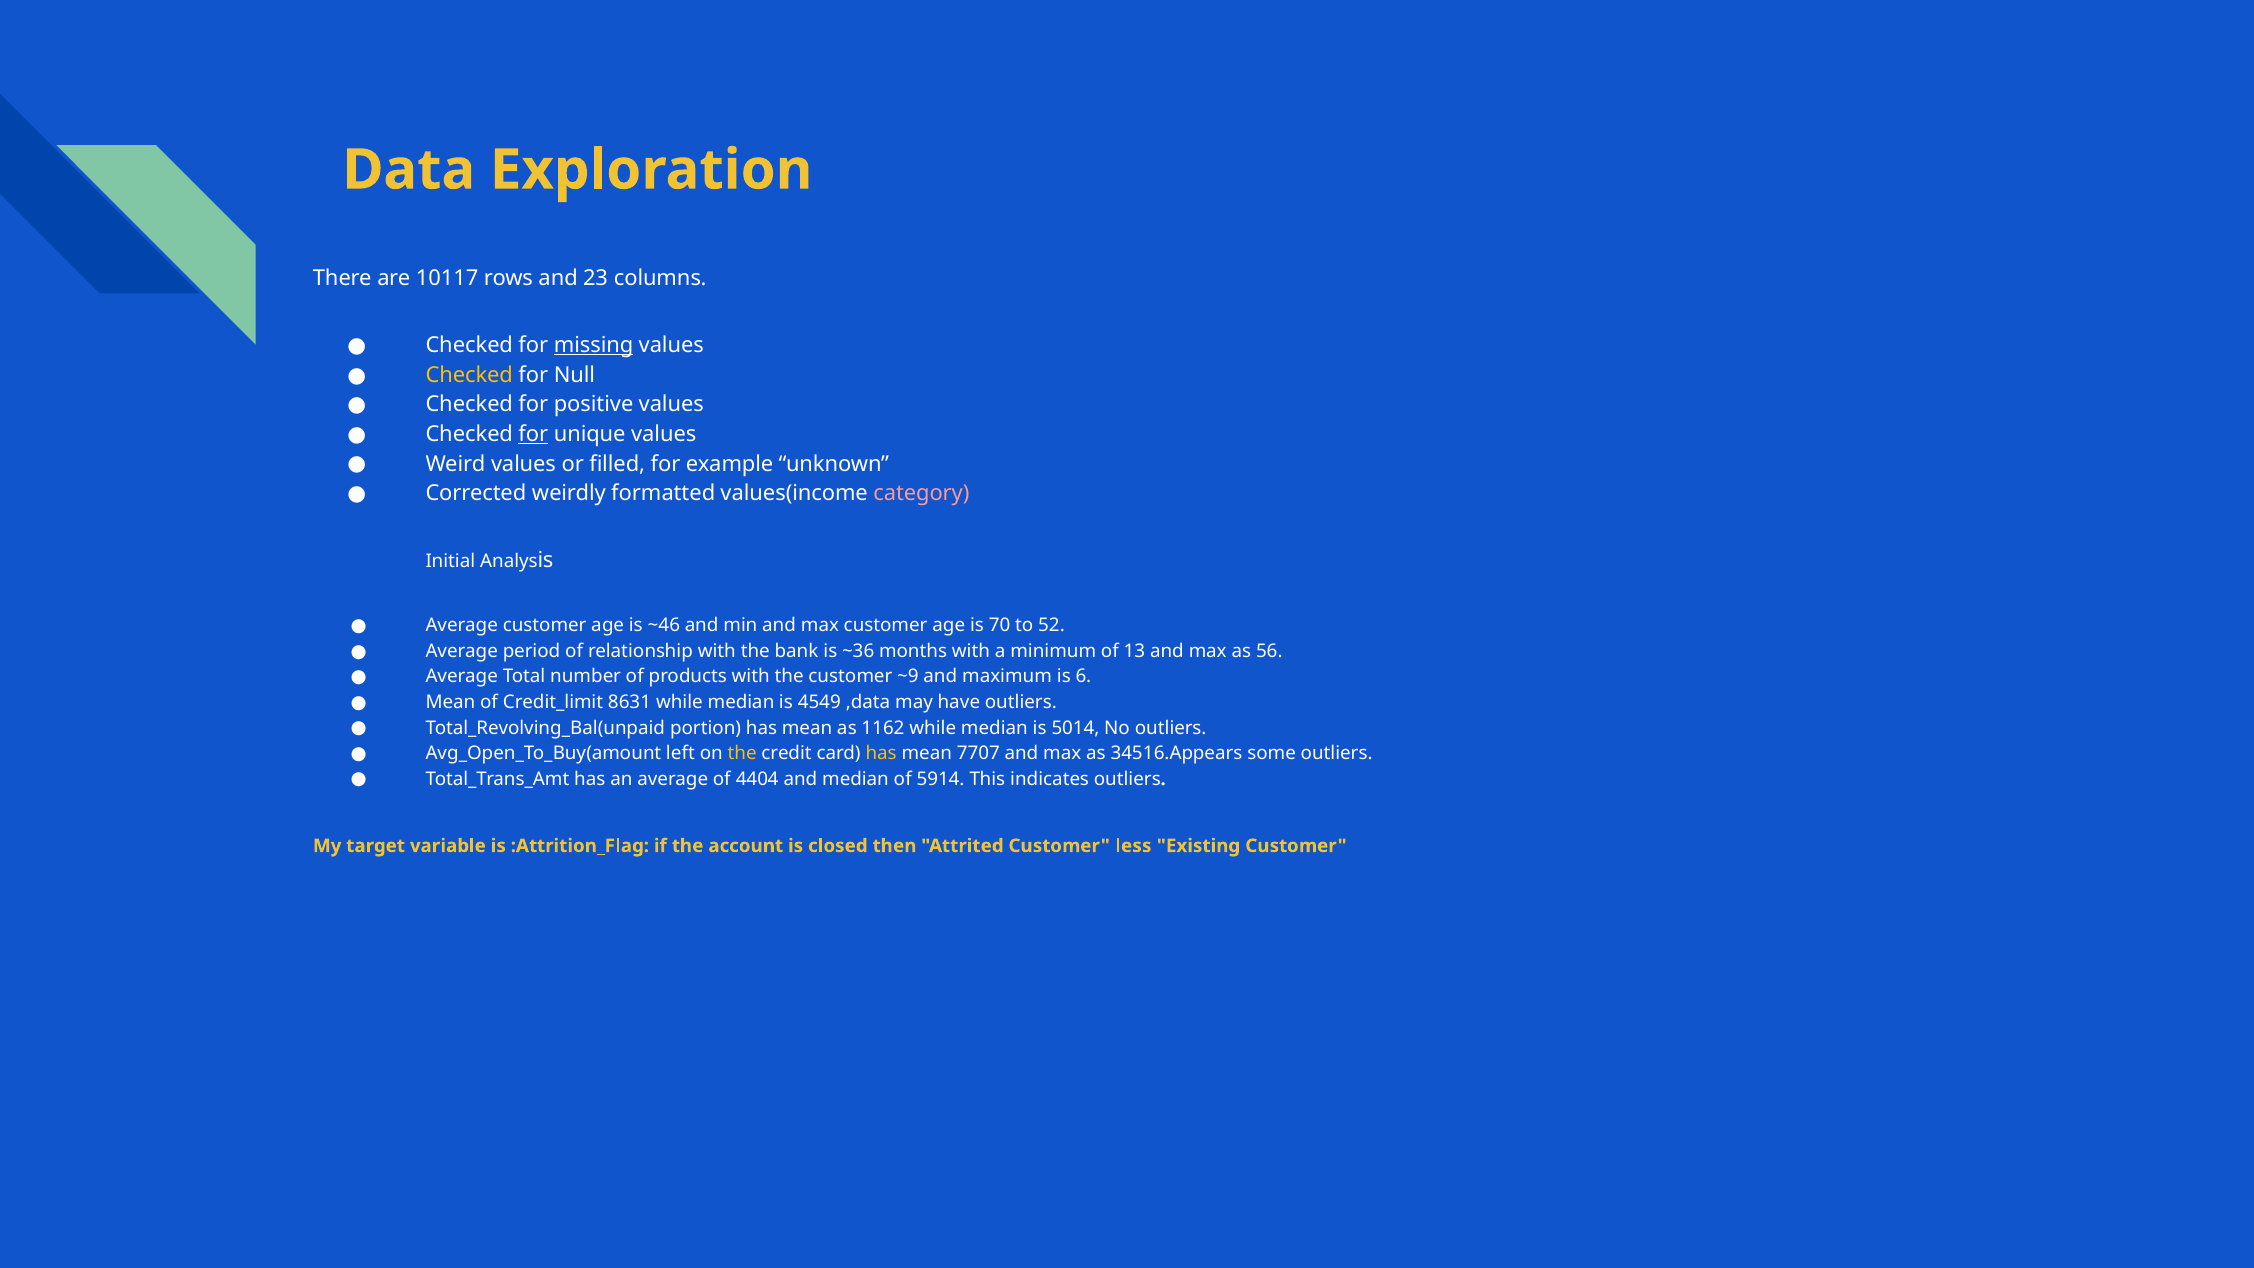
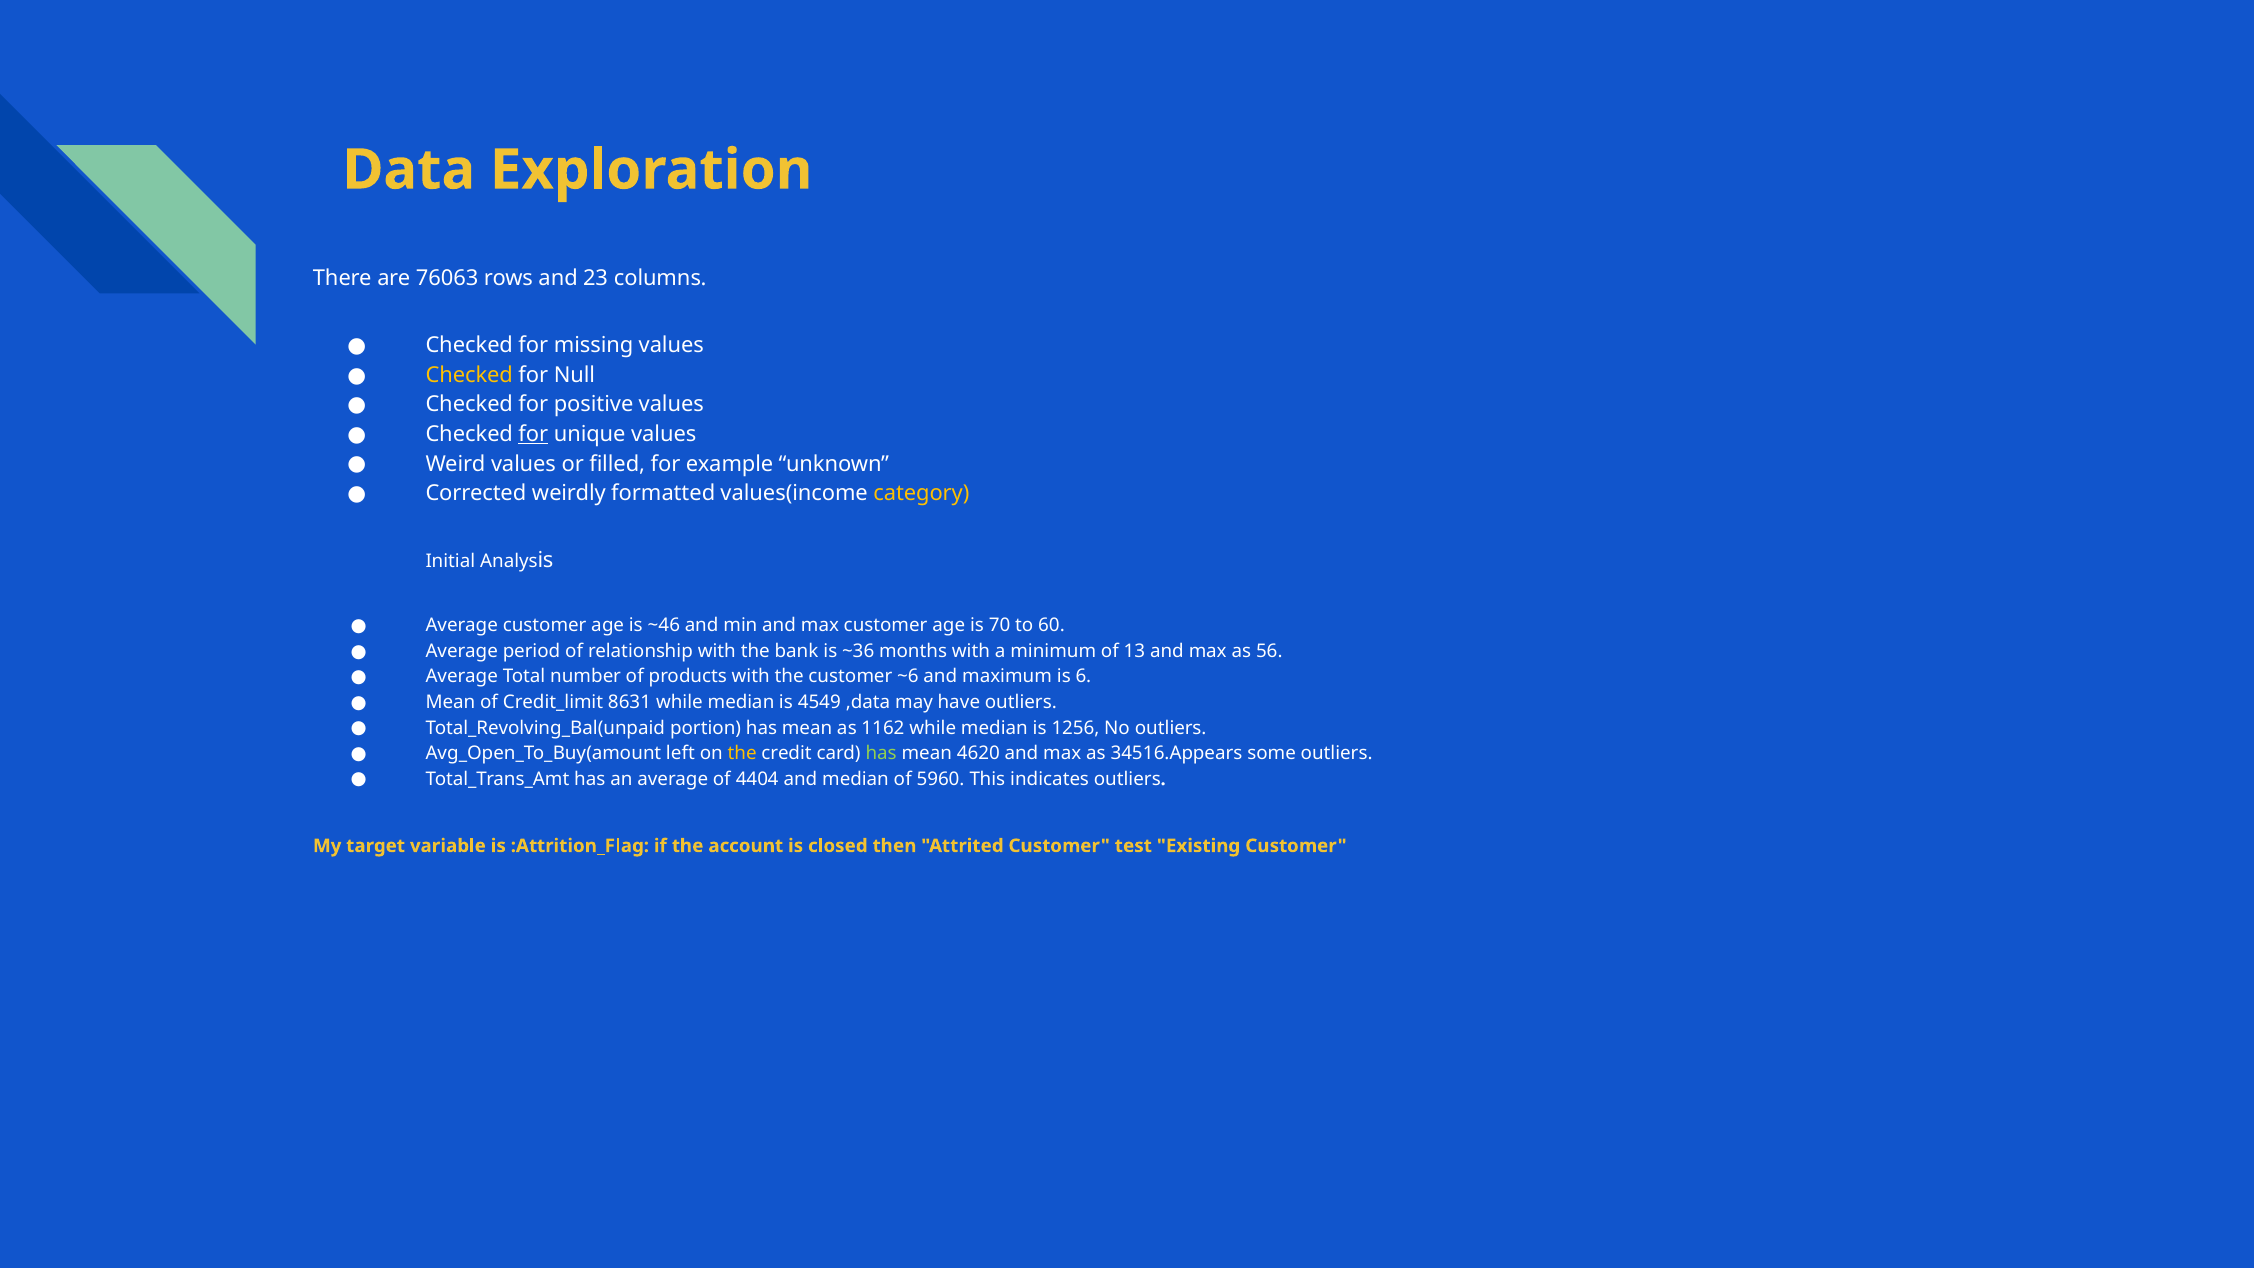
10117: 10117 -> 76063 (447, 278)
missing underline: present -> none (594, 345)
category colour: pink -> yellow (921, 494)
52: 52 -> 60 (1051, 626)
~9: ~9 -> ~6 (908, 677)
5014: 5014 -> 1256 (1075, 728)
has colour: yellow -> light green (881, 753)
7707: 7707 -> 4620 (978, 753)
5914: 5914 -> 5960 (941, 779)
less: less -> test (1133, 846)
